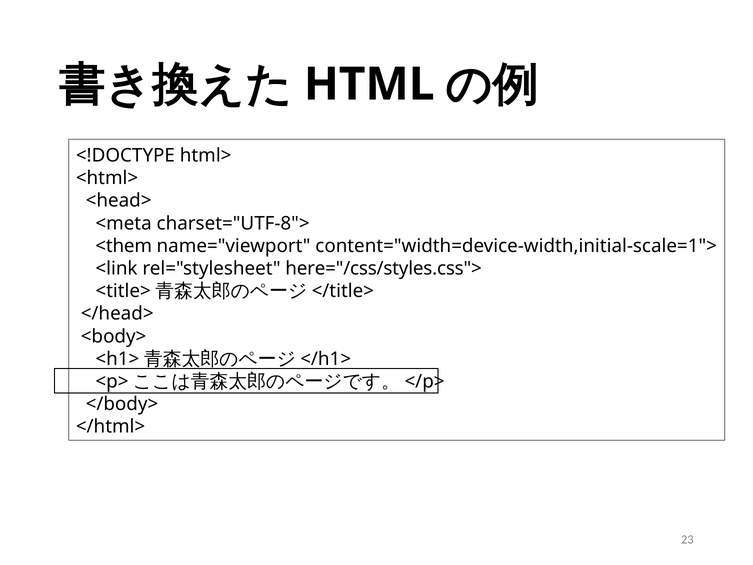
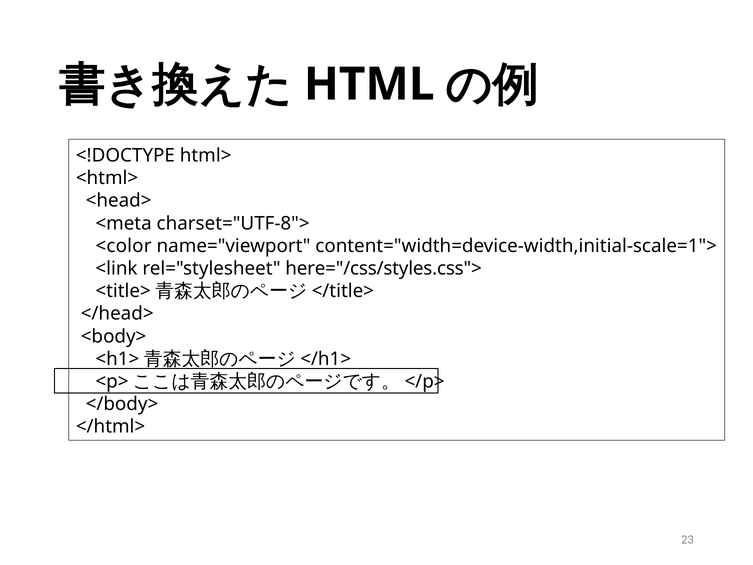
<them: <them -> <color (124, 246)
